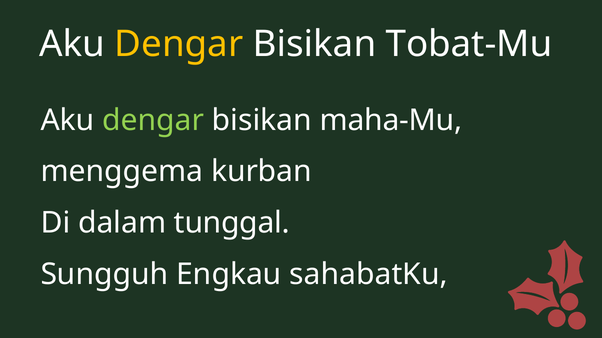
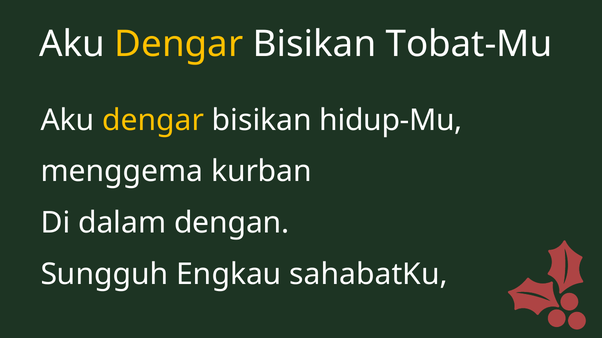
dengar colour: light green -> yellow (153, 120)
maha-Mu: maha-Mu -> hidup-Mu (391, 120)
tunggal: tunggal -> dengan (232, 223)
